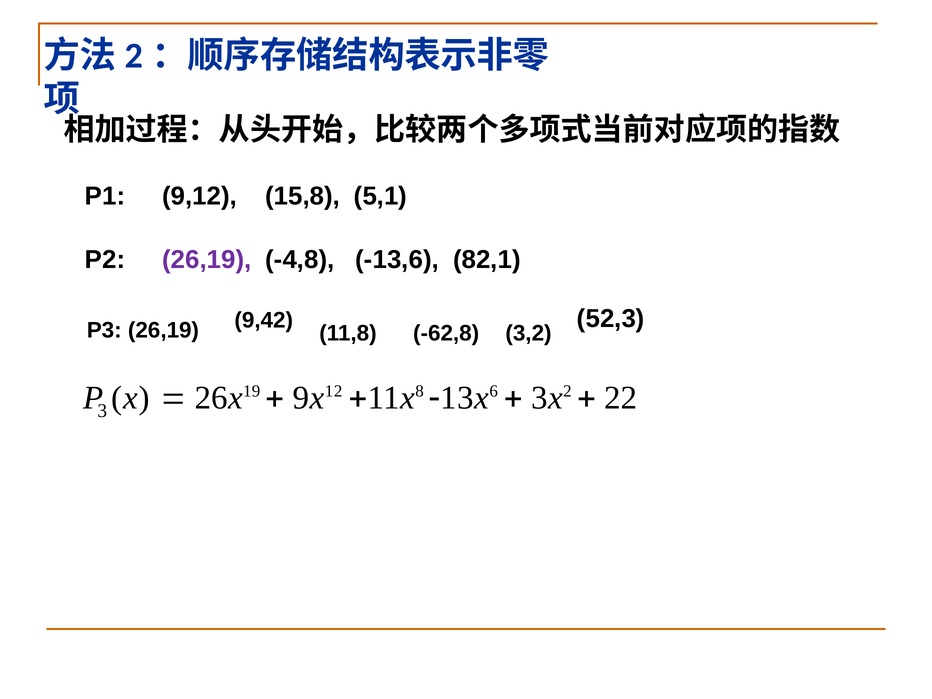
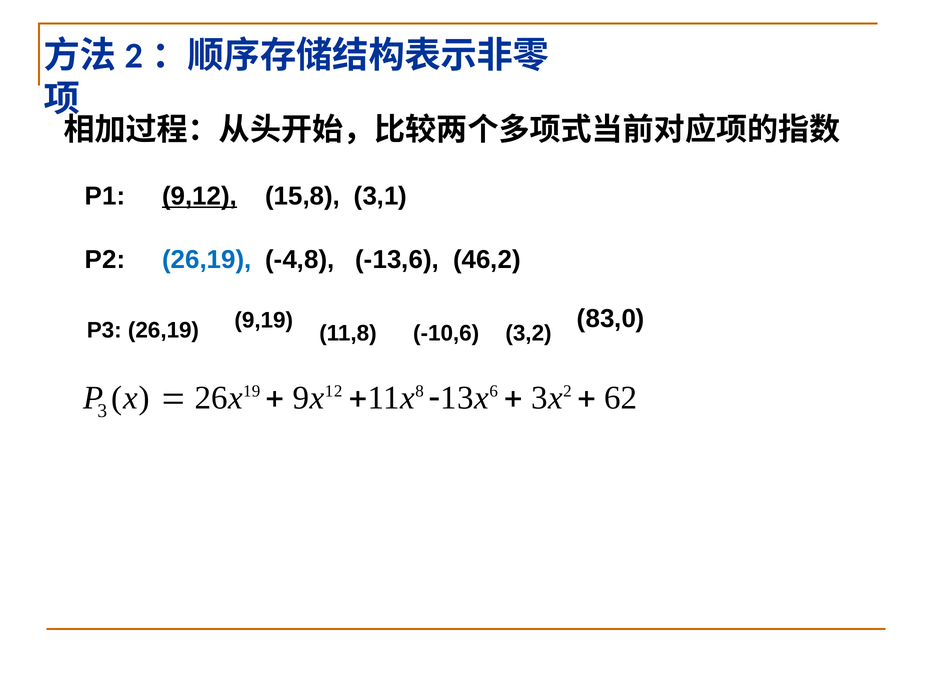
9,12 underline: none -> present (200, 196)
5,1: 5,1 -> 3,1 (381, 196)
26,19 colour: purple -> blue (207, 260)
82,1: 82,1 -> 46,2 (487, 260)
9,42: 9,42 -> 9,19 (264, 320)
52,3: 52,3 -> 83,0 (611, 319)
-62,8: -62,8 -> -10,6 (446, 333)
22: 22 -> 62 (621, 398)
